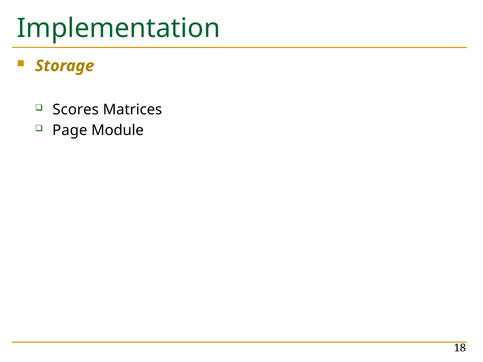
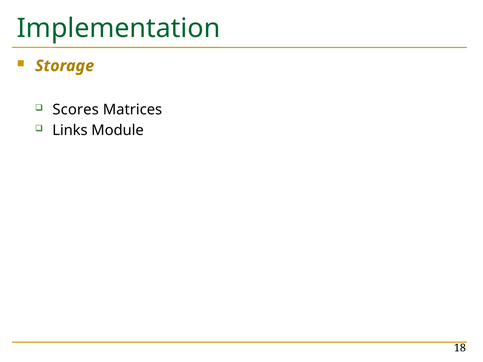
Page: Page -> Links (70, 130)
